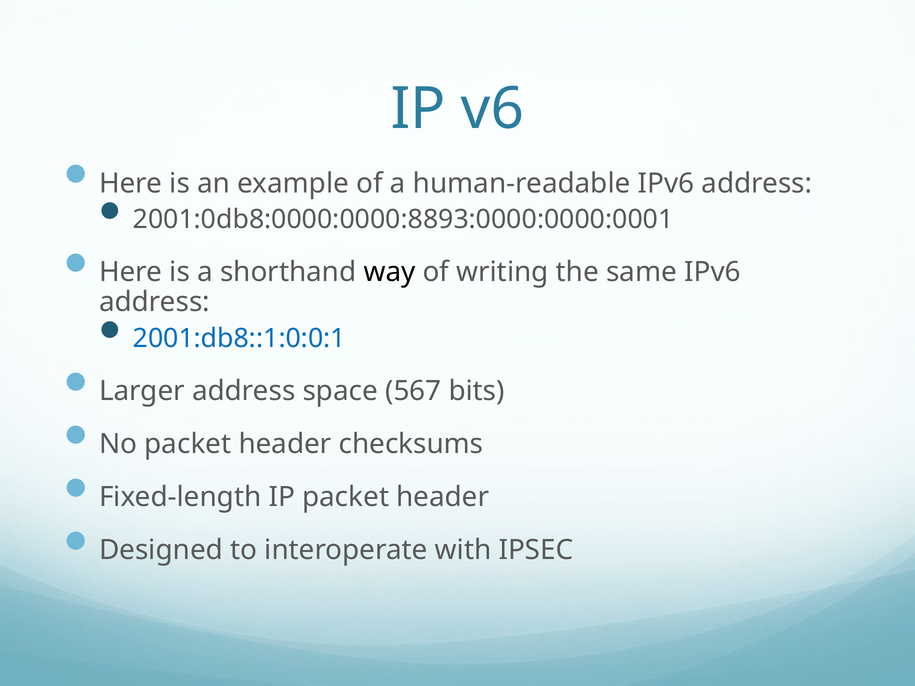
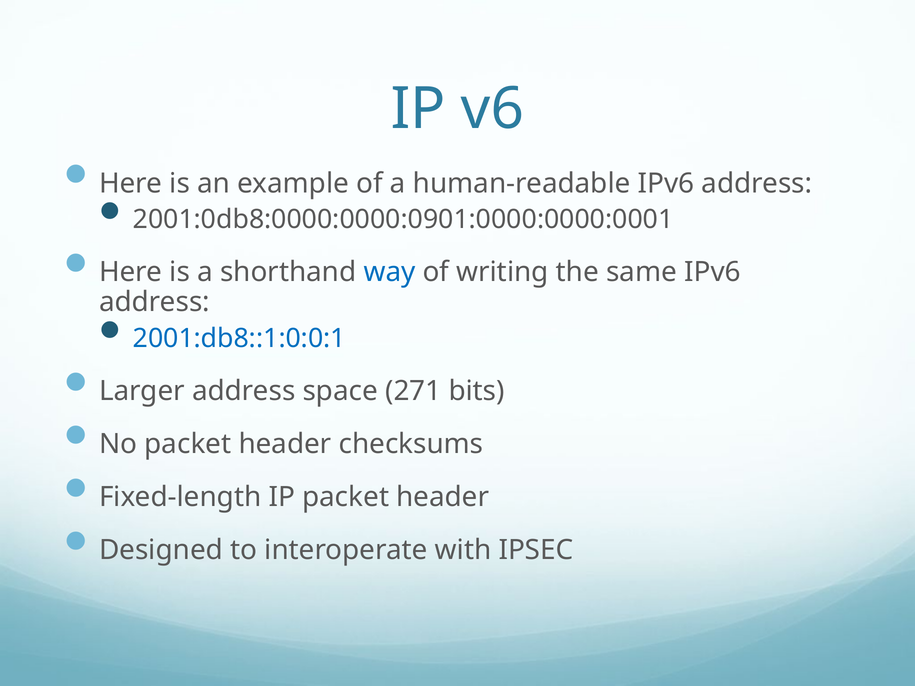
2001:0db8:0000:0000:8893:0000:0000:0001: 2001:0db8:0000:0000:8893:0000:0000:0001 -> 2001:0db8:0000:0000:0901:0000:0000:0001 (403, 220)
way colour: black -> blue (389, 272)
567: 567 -> 271 (413, 391)
